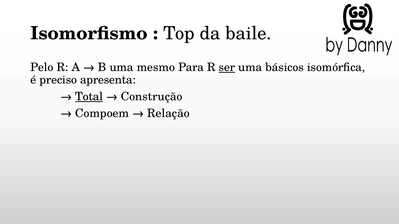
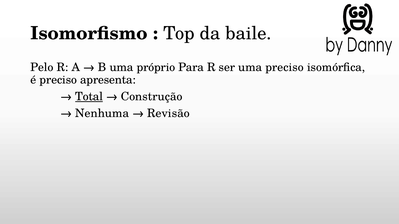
mesmo: mesmo -> próprio (156, 67)
ser underline: present -> none (227, 67)
uma básicos: básicos -> preciso (285, 67)
Compoem: Compoem -> Nenhuma (102, 113)
Relação: Relação -> Revisão (168, 113)
